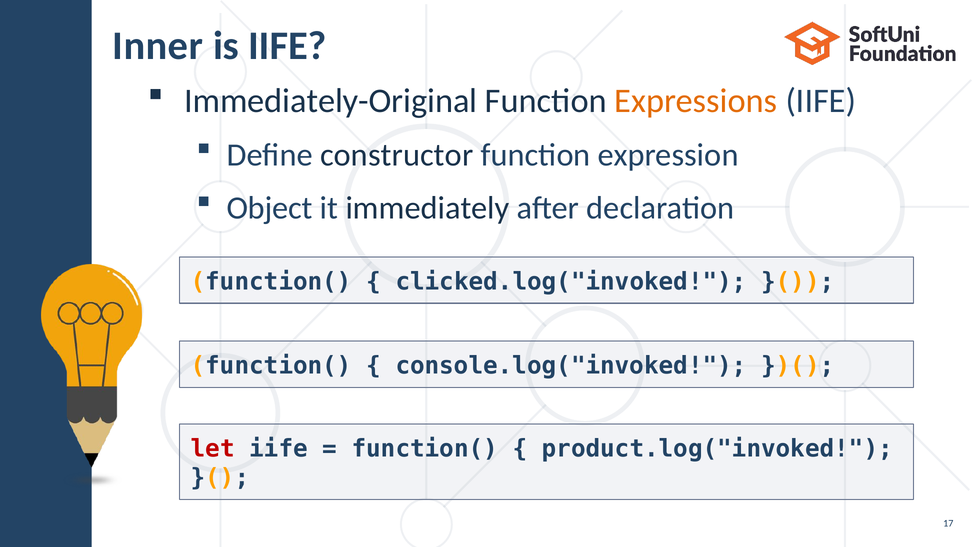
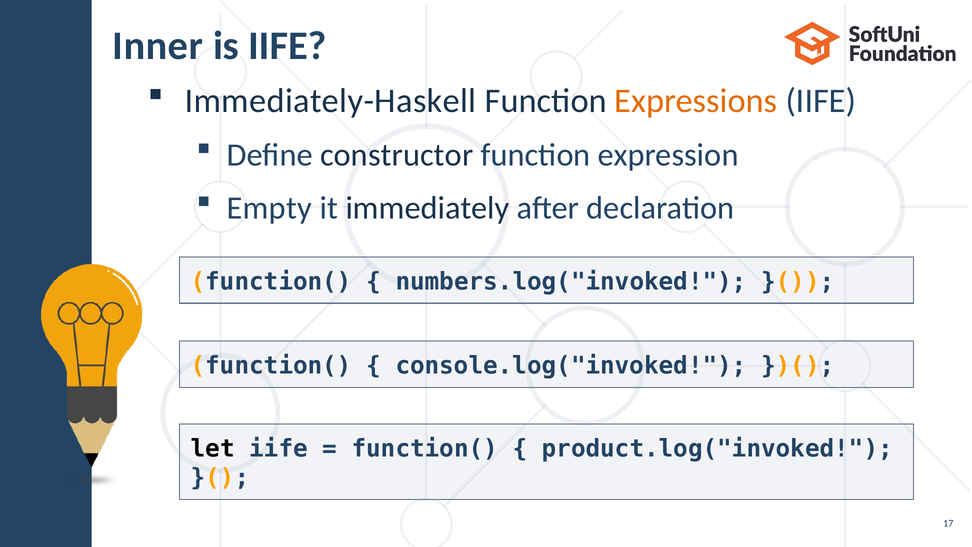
Immediately-Original: Immediately-Original -> Immediately-Haskell (331, 101)
Object: Object -> Empty (269, 208)
clicked.log("invoked: clicked.log("invoked -> numbers.log("invoked (571, 282)
let colour: red -> black (213, 448)
